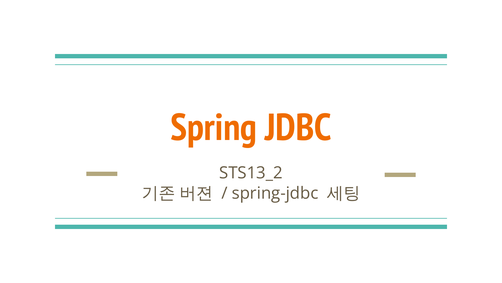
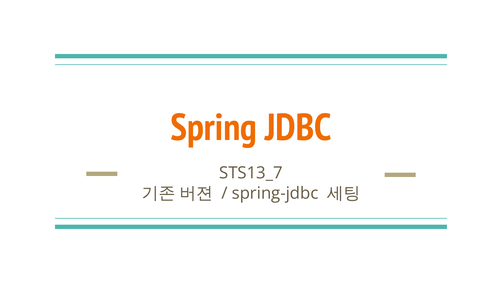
STS13_2: STS13_2 -> STS13_7 (251, 173)
